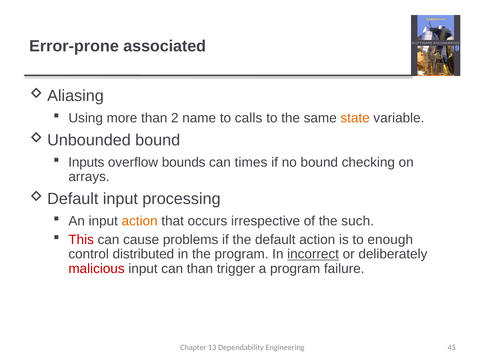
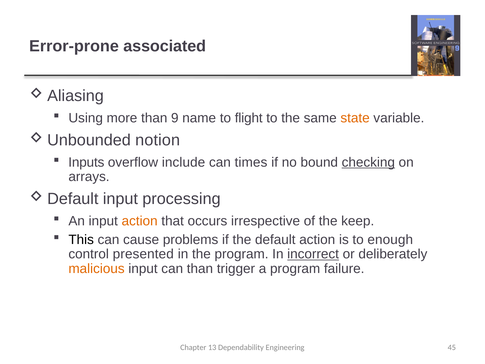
2: 2 -> 9 (175, 118)
calls: calls -> flight (249, 118)
bound: bound -> notion (158, 140)
bounds: bounds -> include (184, 162)
checking underline: none -> present (368, 162)
such: such -> keep (358, 221)
This colour: red -> black (81, 239)
distributed: distributed -> presented (143, 254)
malicious colour: red -> orange (97, 269)
